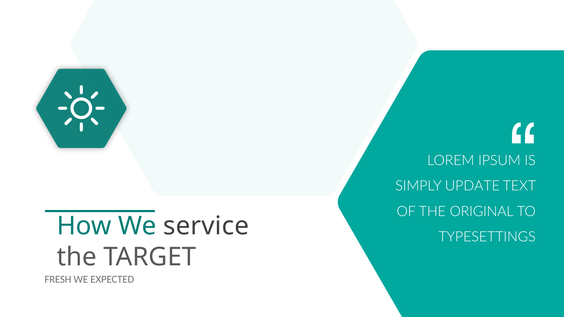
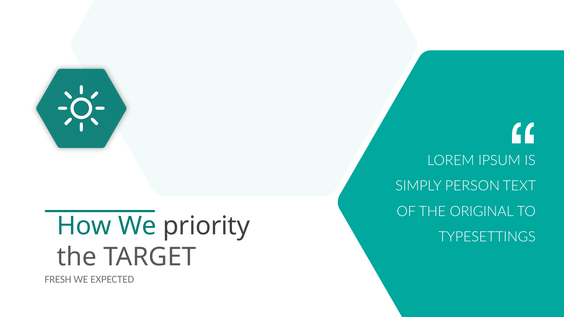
UPDATE: UPDATE -> PERSON (472, 186)
service: service -> priority (206, 226)
